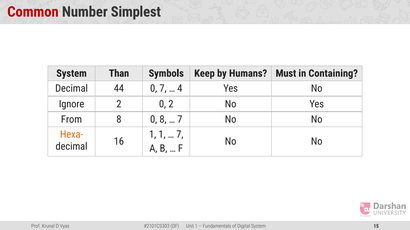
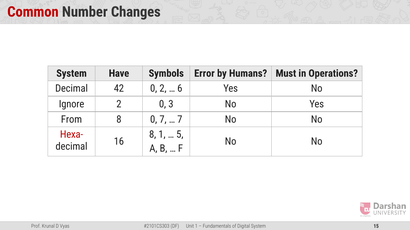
Simplest: Simplest -> Changes (136, 12)
Than: Than -> Have (119, 74)
Keep: Keep -> Error (204, 74)
Containing: Containing -> Operations (333, 74)
44: 44 -> 42 (119, 89)
0 7: 7 -> 2 (163, 89)
4: 4 -> 6 (180, 89)
0 2: 2 -> 3 (171, 104)
0 8: 8 -> 7 (163, 120)
Hexa- colour: orange -> red (72, 135)
1: 1 -> 8 (153, 135)
7: 7 -> 5 (180, 135)
